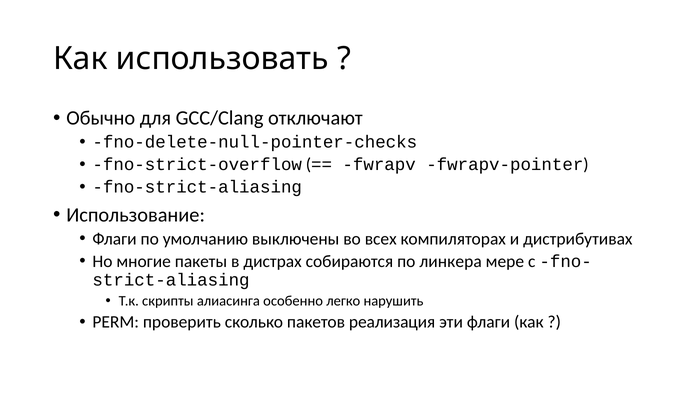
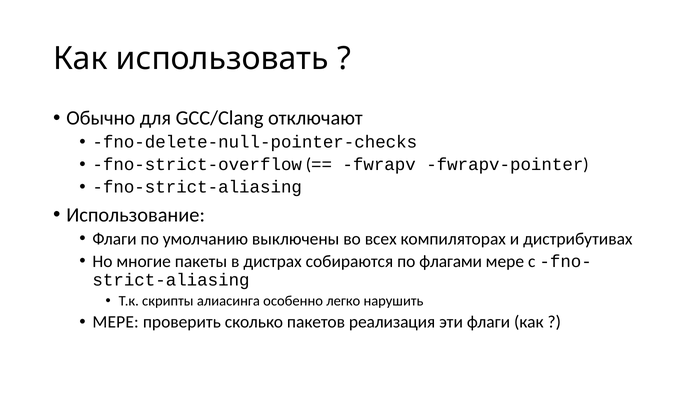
линкера: линкера -> флагами (451, 261)
PERM: PERM -> МЕРЕ (116, 322)
